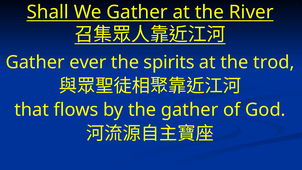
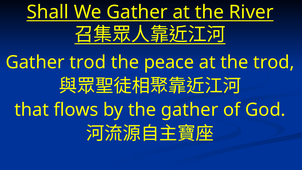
Gather ever: ever -> trod (88, 62)
spirits: spirits -> peace (169, 62)
